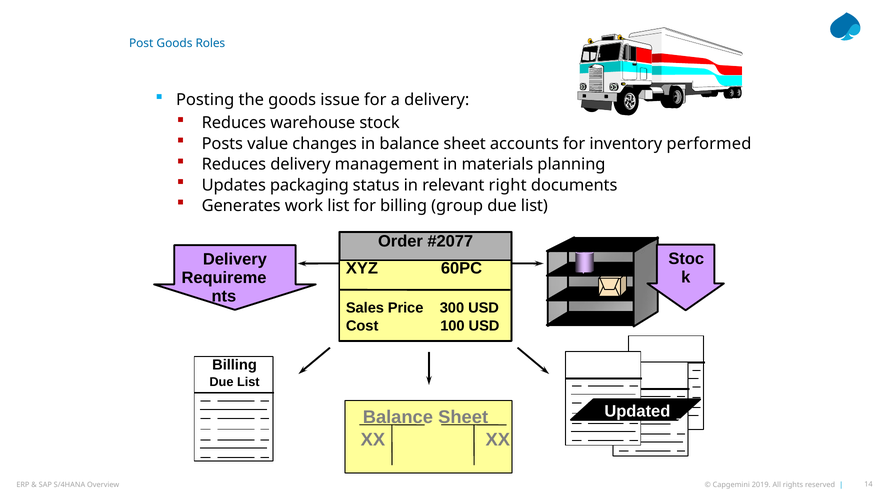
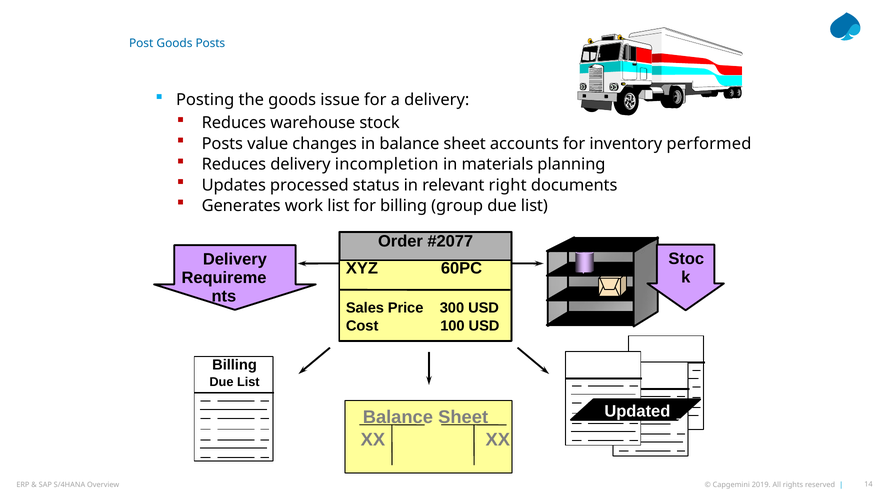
Goods Roles: Roles -> Posts (210, 43)
management: management -> incompletion (387, 164)
packaging: packaging -> processed (309, 185)
